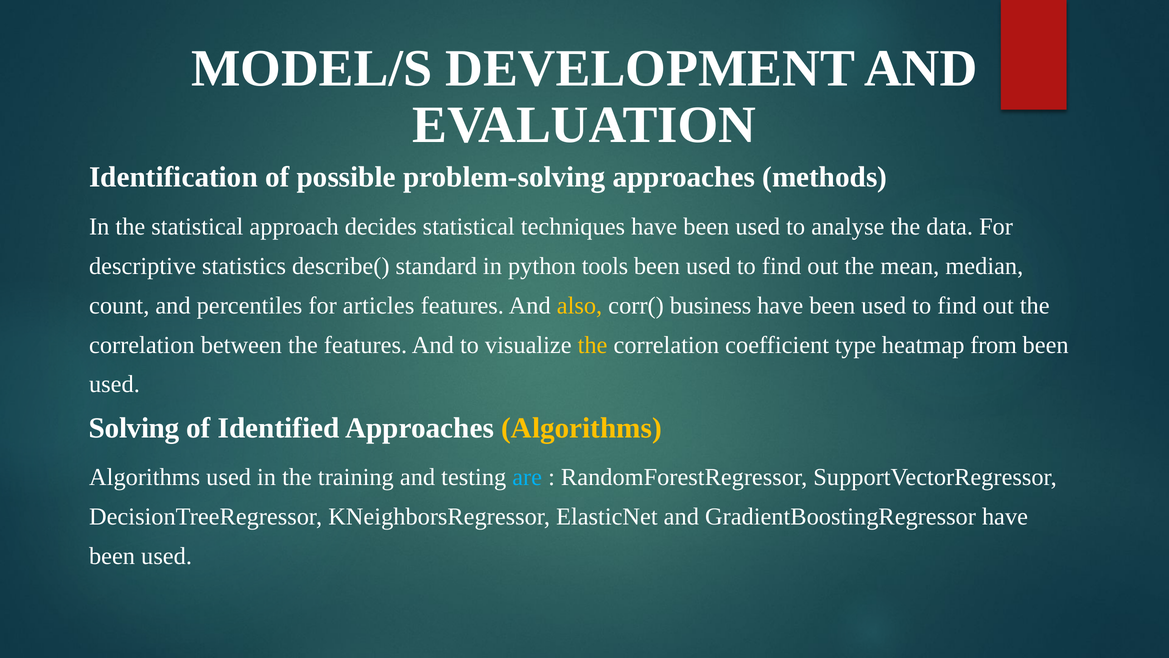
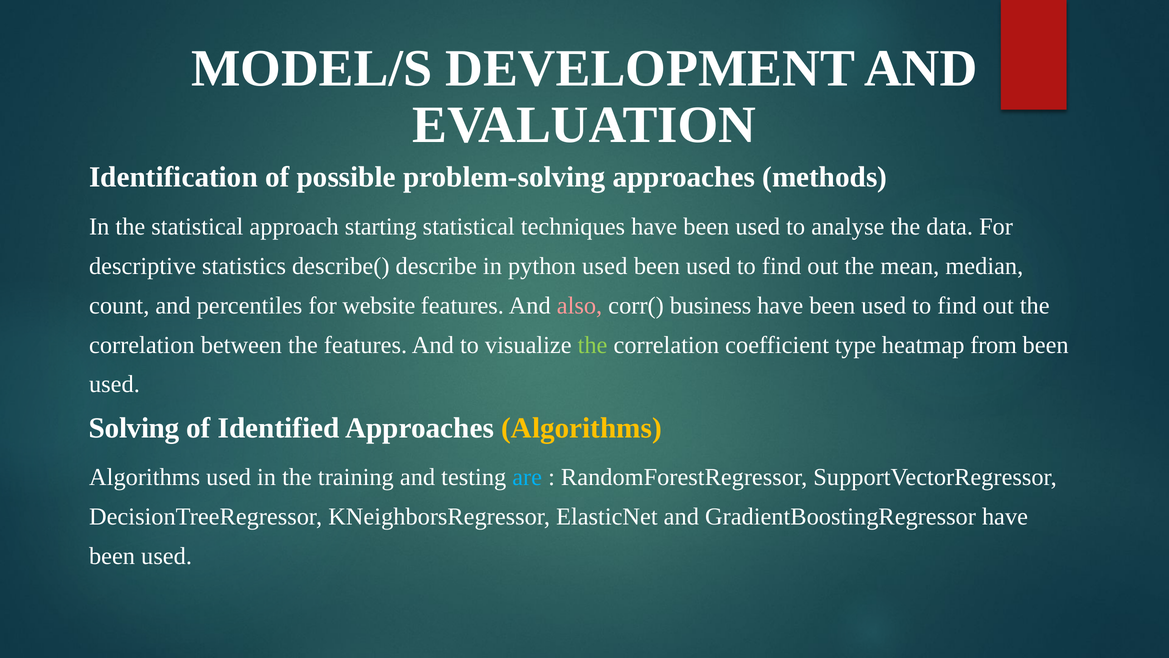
decides: decides -> starting (381, 226)
standard: standard -> describe (436, 266)
python tools: tools -> used (605, 266)
articles: articles -> website (379, 305)
also colour: yellow -> pink (580, 305)
the colour: yellow -> light green (593, 345)
